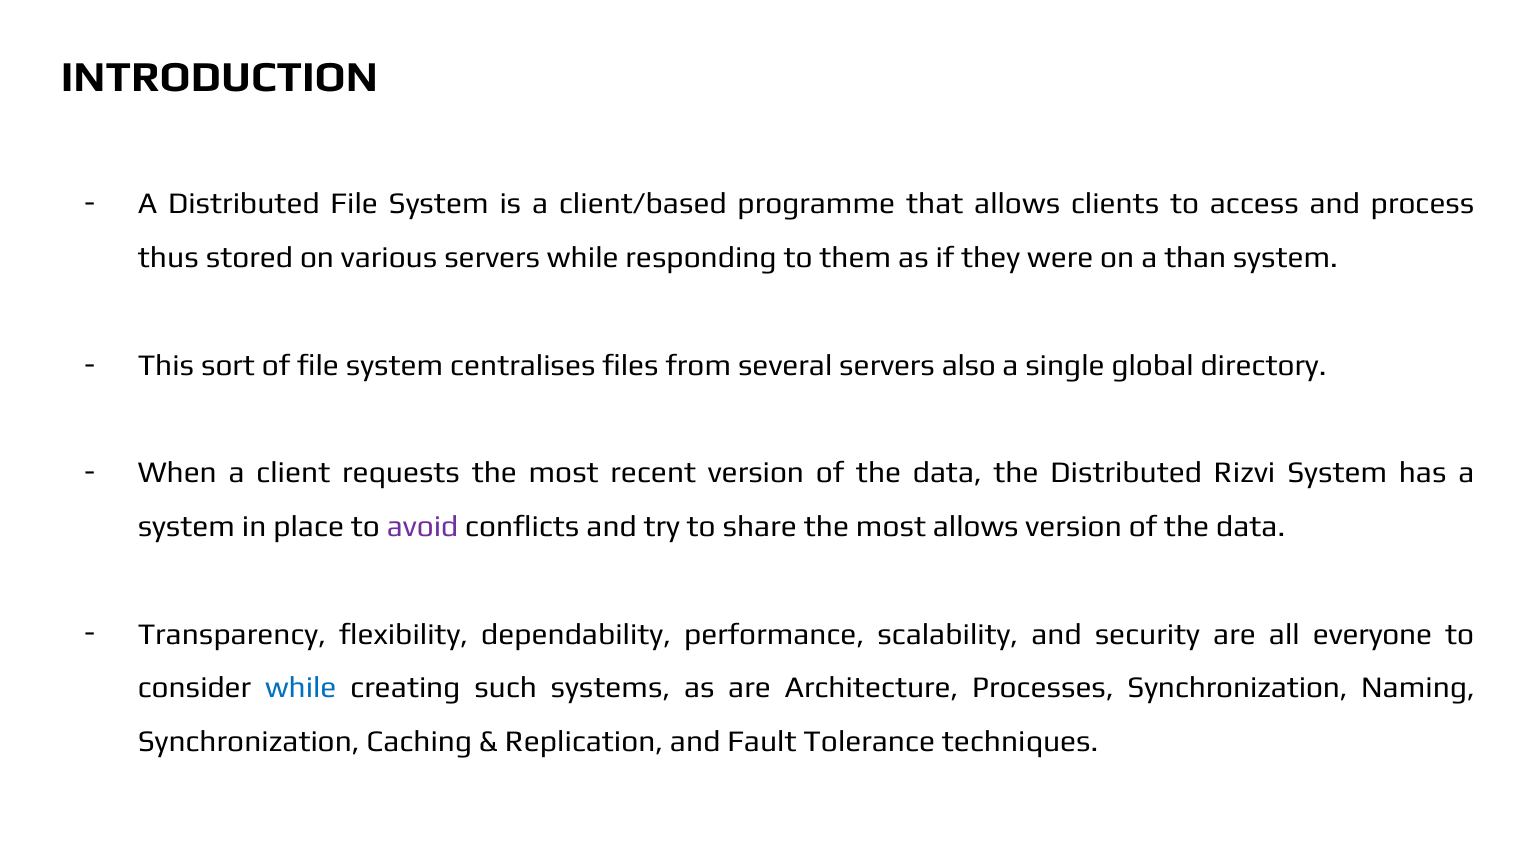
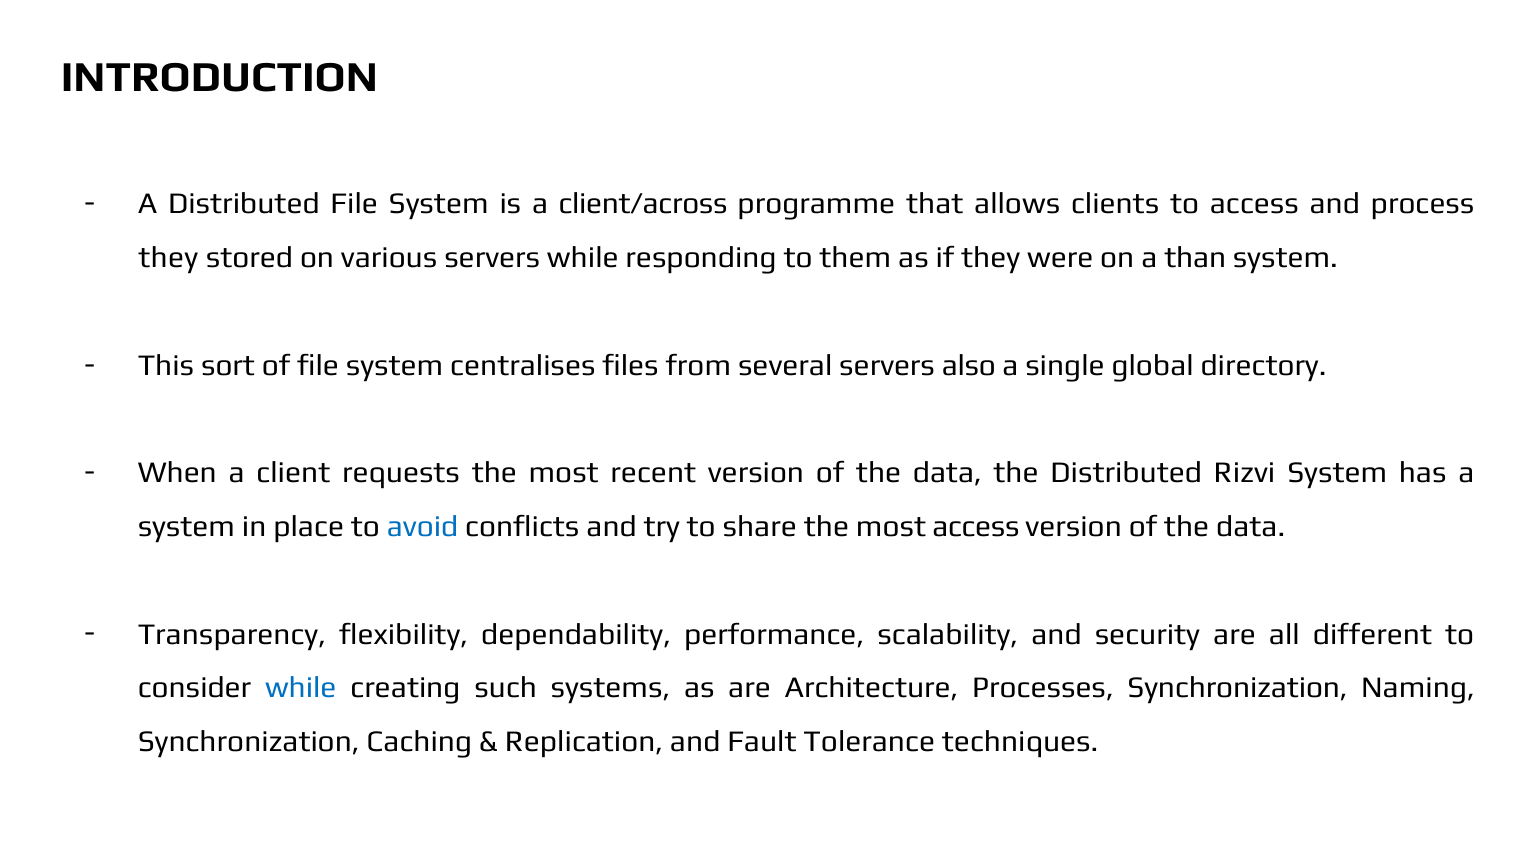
client/based: client/based -> client/across (643, 204)
thus: thus -> they (168, 258)
avoid colour: purple -> blue (423, 527)
most allows: allows -> access (976, 527)
everyone: everyone -> different (1373, 635)
